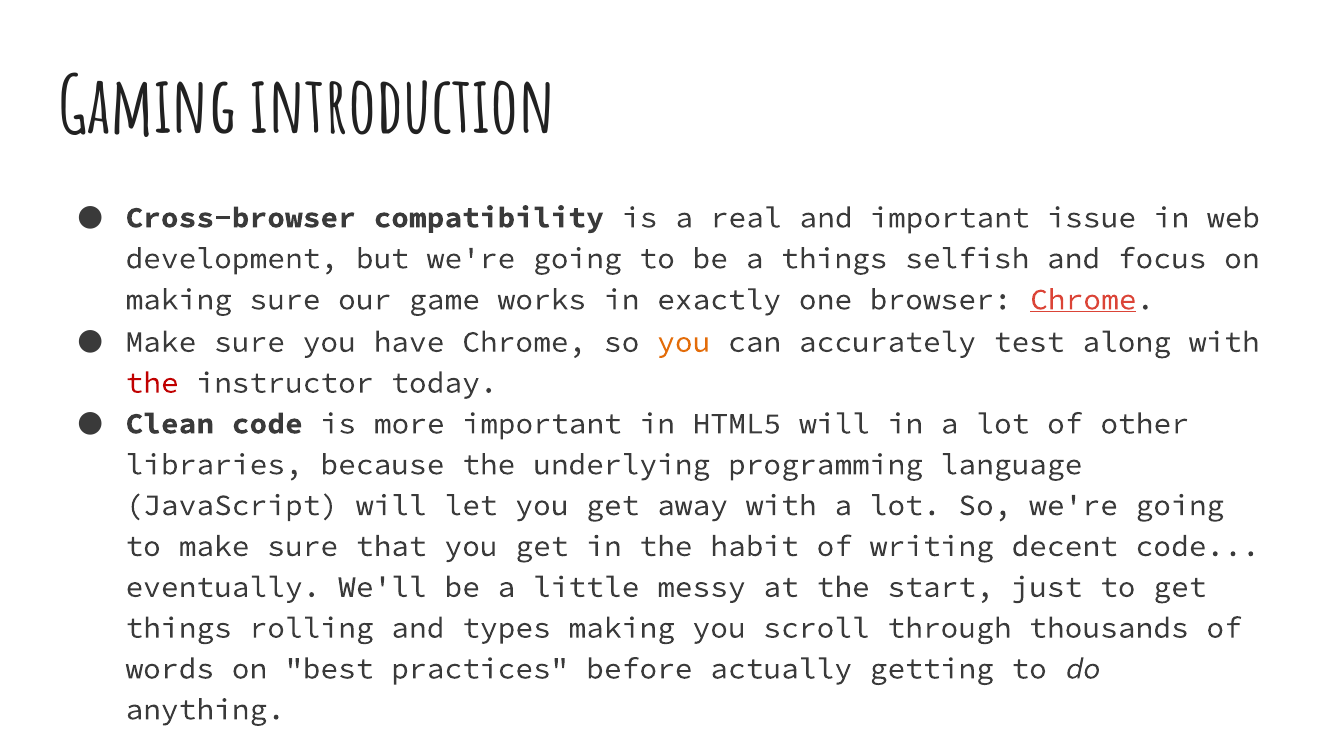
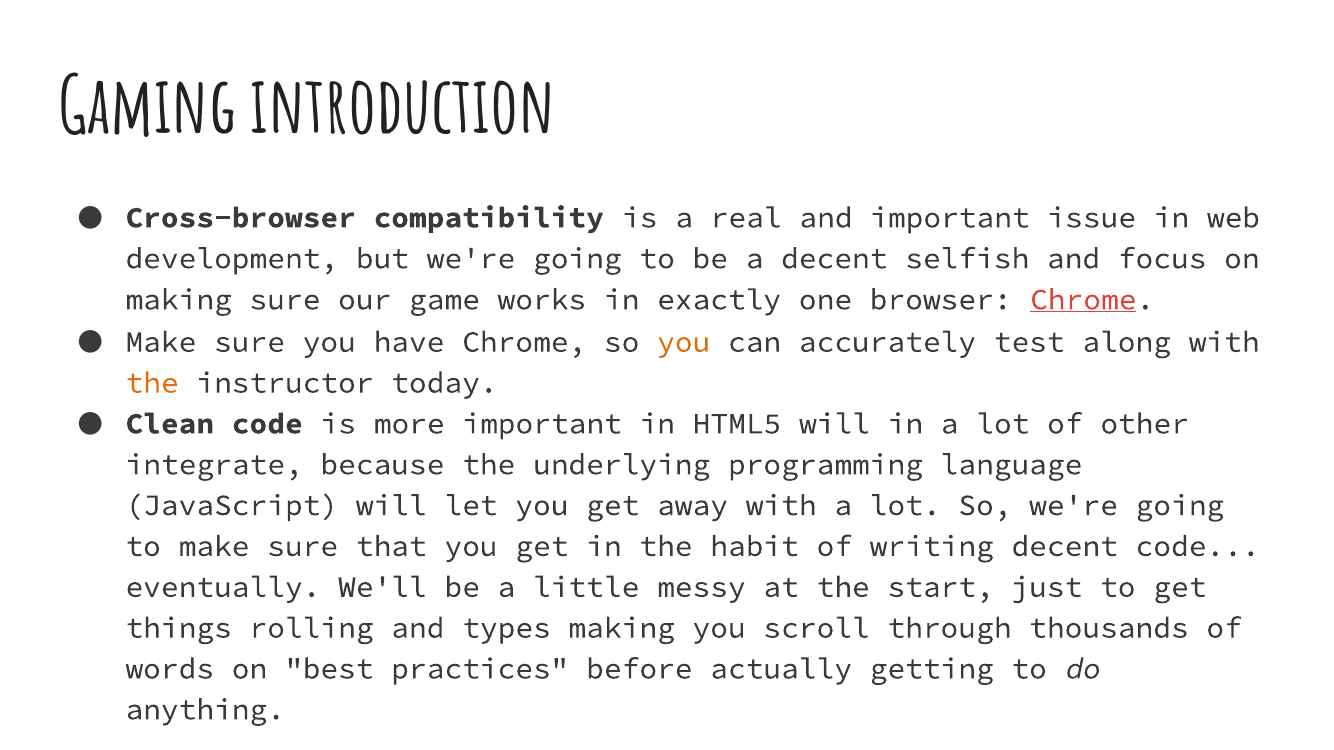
a things: things -> decent (834, 259)
the colour: red -> orange (152, 383)
libraries: libraries -> integrate (214, 465)
